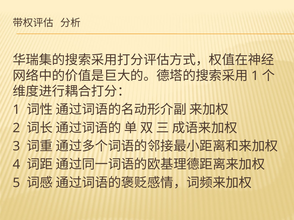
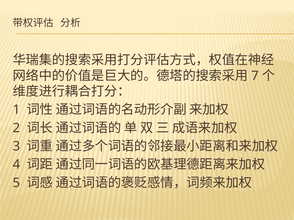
1: 1 -> 7 (255, 76)
